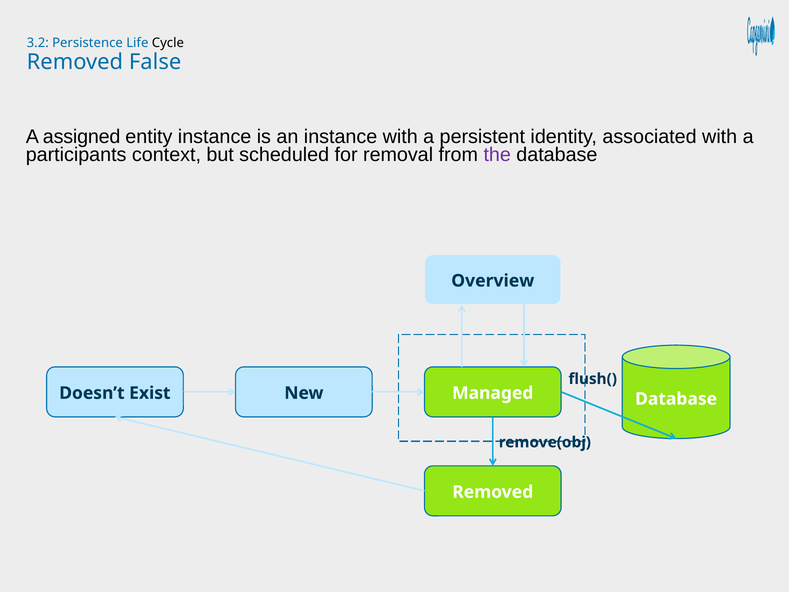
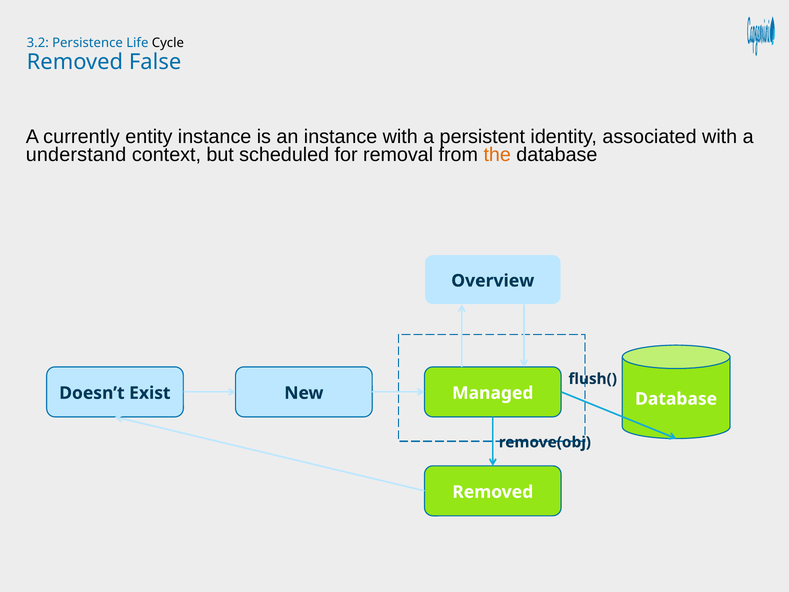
assigned: assigned -> currently (81, 137)
participants: participants -> understand (76, 155)
the colour: purple -> orange (497, 155)
